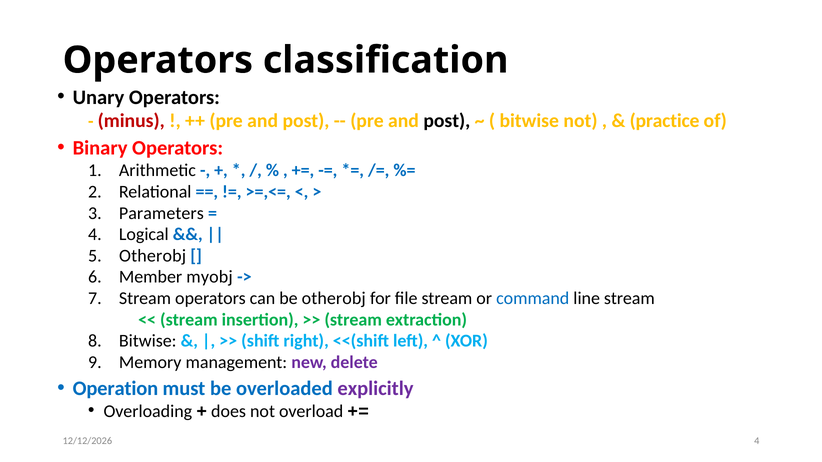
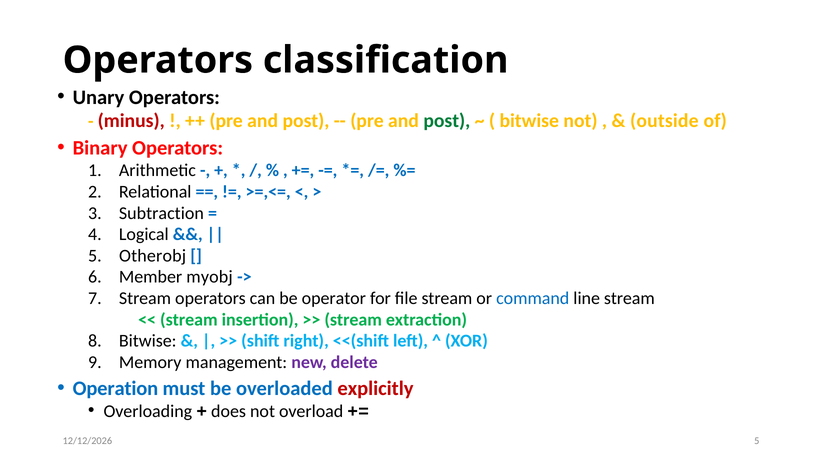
post colour: black -> green (447, 121)
practice: practice -> outside (664, 121)
Parameters: Parameters -> Subtraction (161, 213)
be otherobj: otherobj -> operator (334, 299)
explicitly colour: purple -> red (376, 389)
4: 4 -> 5 (757, 441)
